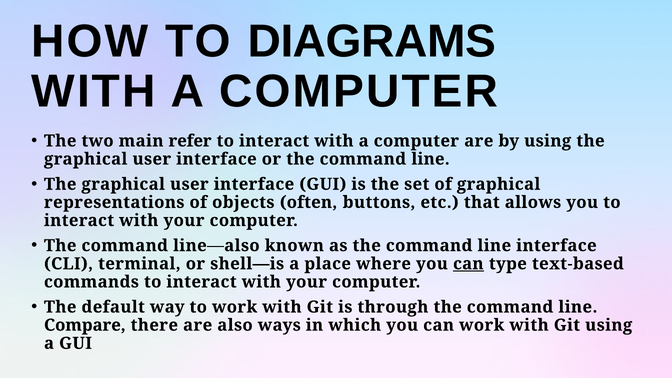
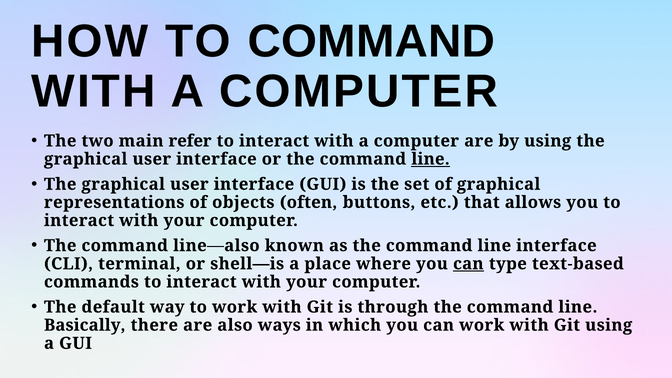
TO DIAGRAMS: DIAGRAMS -> COMMAND (371, 42)
line underline: none -> present (431, 159)
Compare: Compare -> Basically (85, 325)
